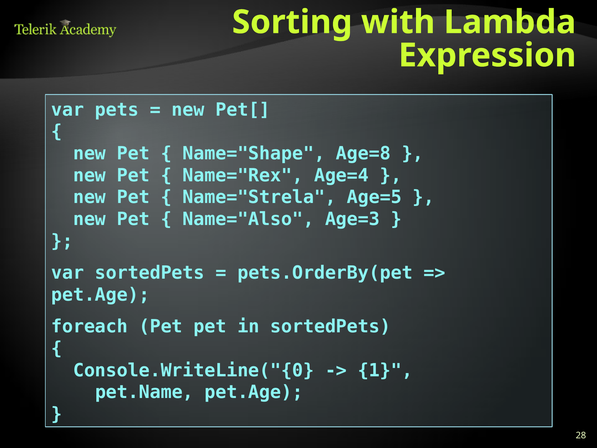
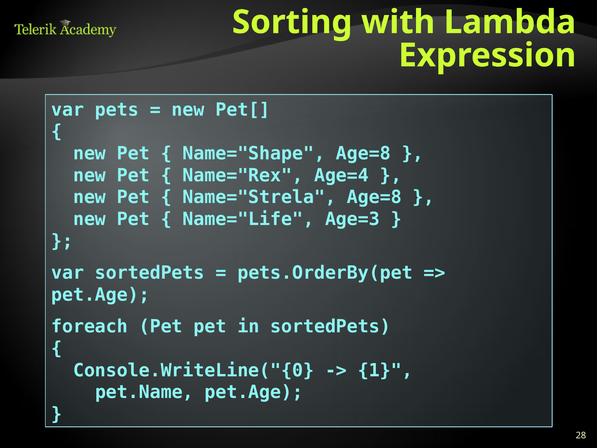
Name="Strela Age=5: Age=5 -> Age=8 (374, 197)
Name="Also: Name="Also -> Name="Life (248, 219)
